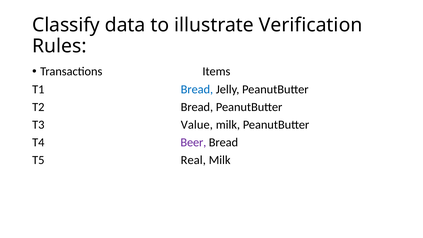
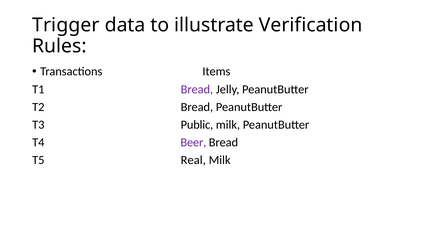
Classify: Classify -> Trigger (66, 25)
Bread colour: blue -> purple (197, 89)
Value: Value -> Public (197, 125)
